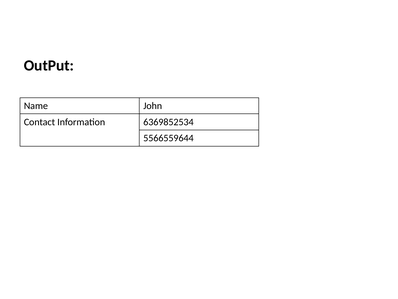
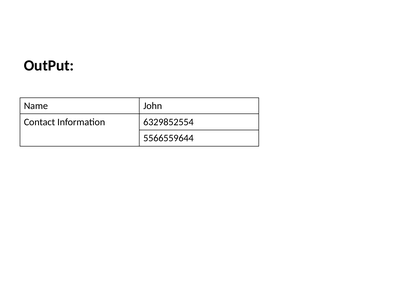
6369852534: 6369852534 -> 6329852554 (168, 122)
